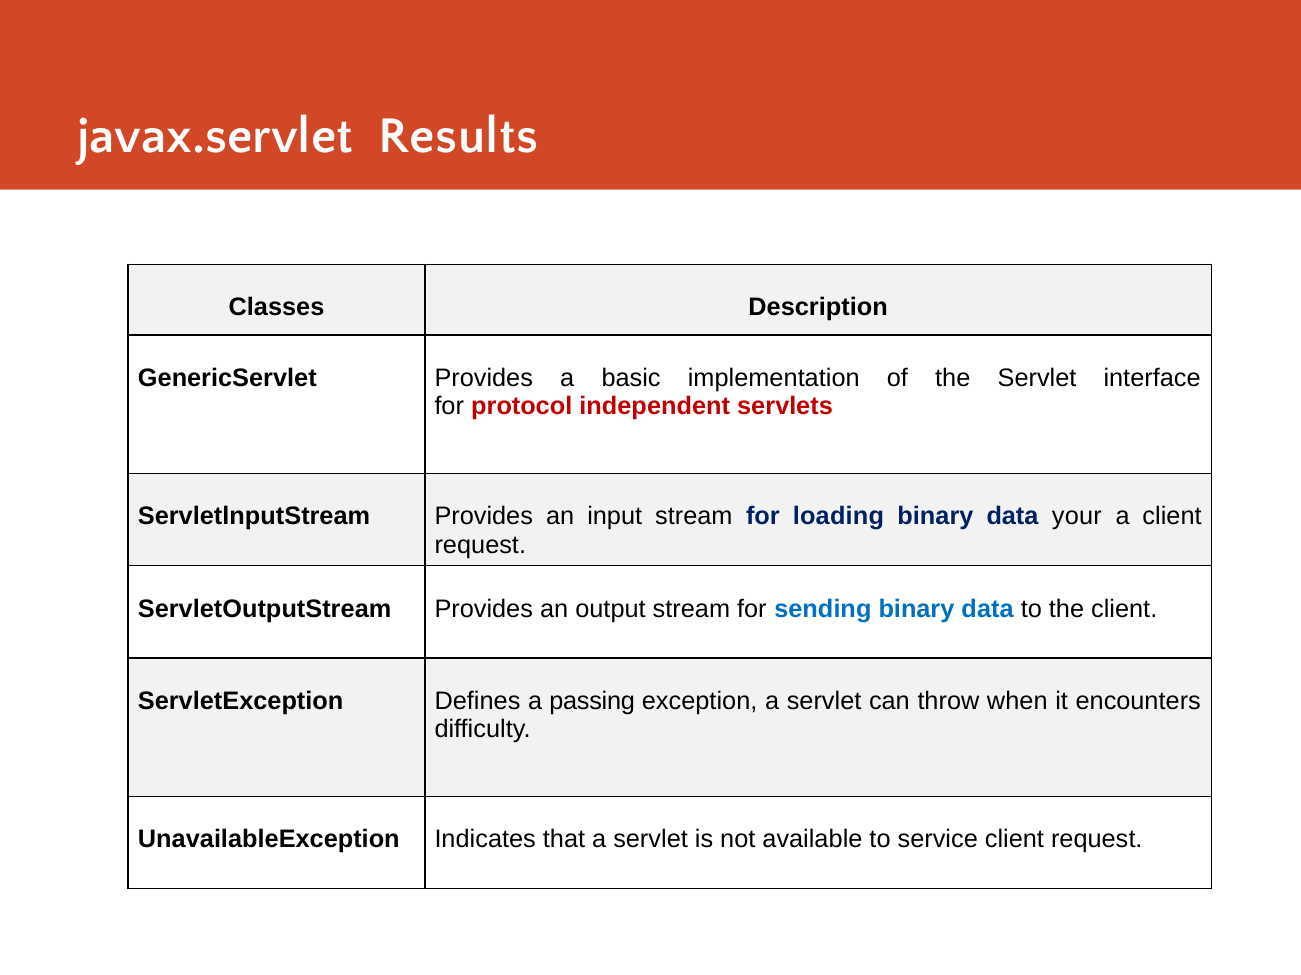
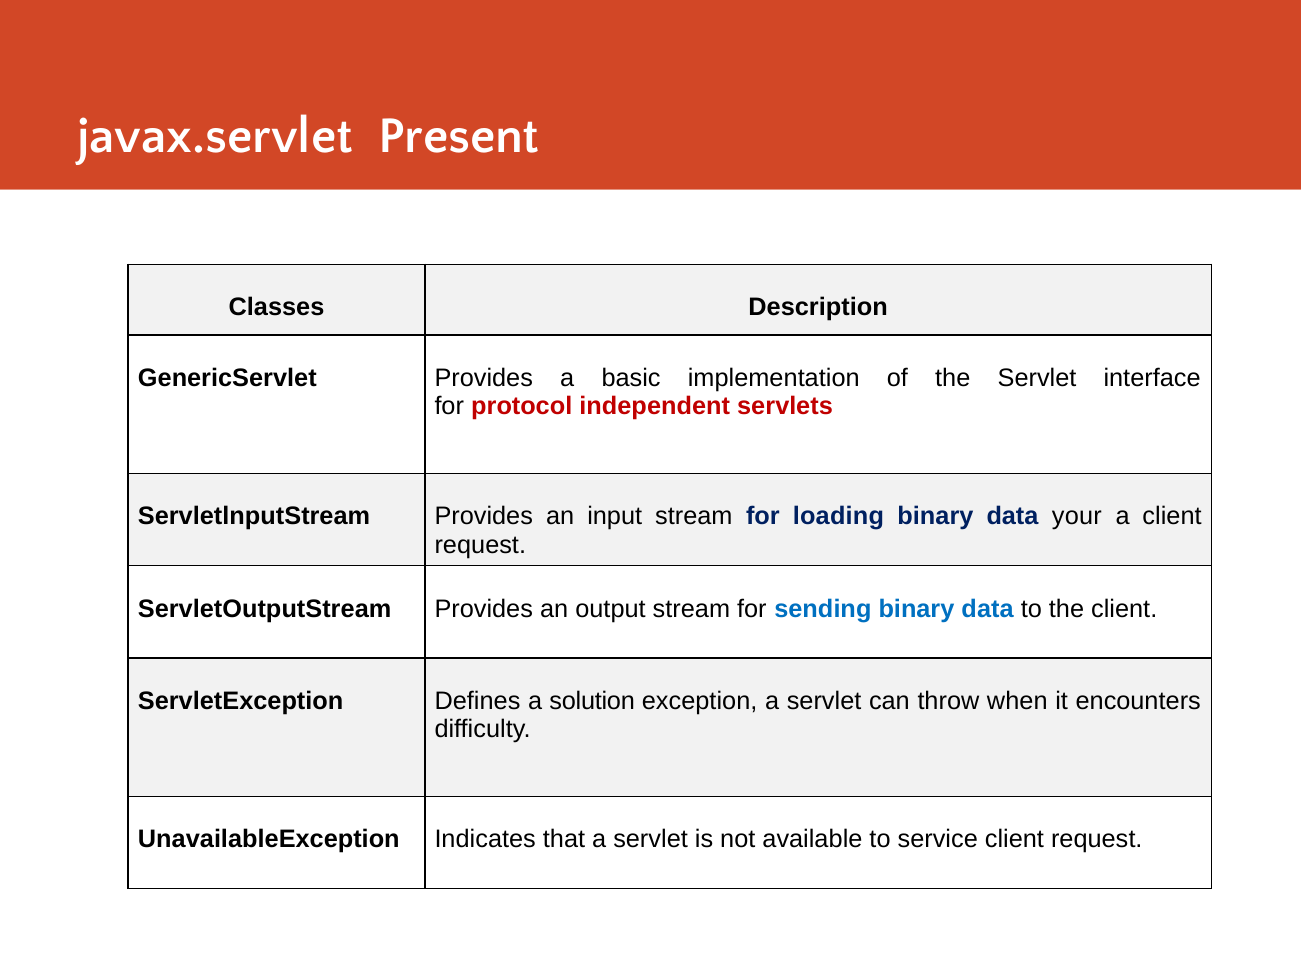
Results: Results -> Present (459, 136)
passing: passing -> solution (592, 702)
